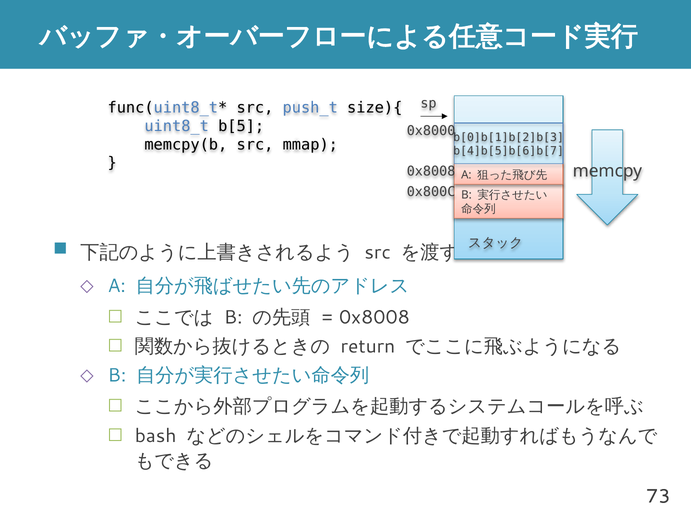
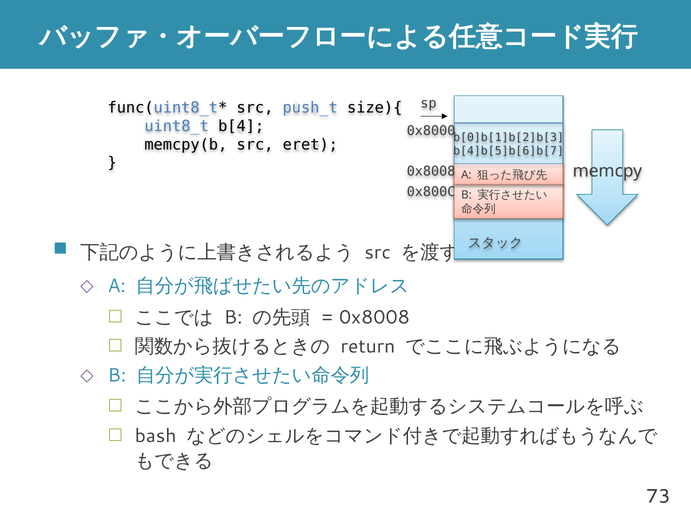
b[5: b[5 -> b[4 (241, 126)
mmap: mmap -> eret (310, 145)
